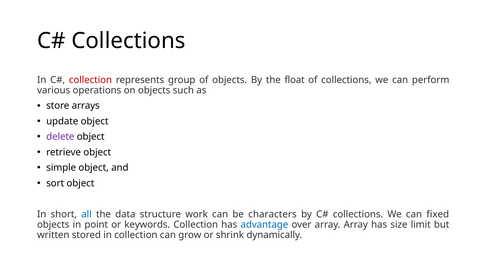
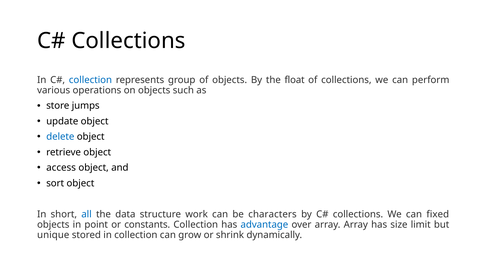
collection colour: red -> blue (90, 80)
arrays: arrays -> jumps (86, 106)
delete colour: purple -> blue (60, 137)
simple: simple -> access (61, 168)
keywords: keywords -> constants (147, 225)
written: written -> unique (53, 235)
